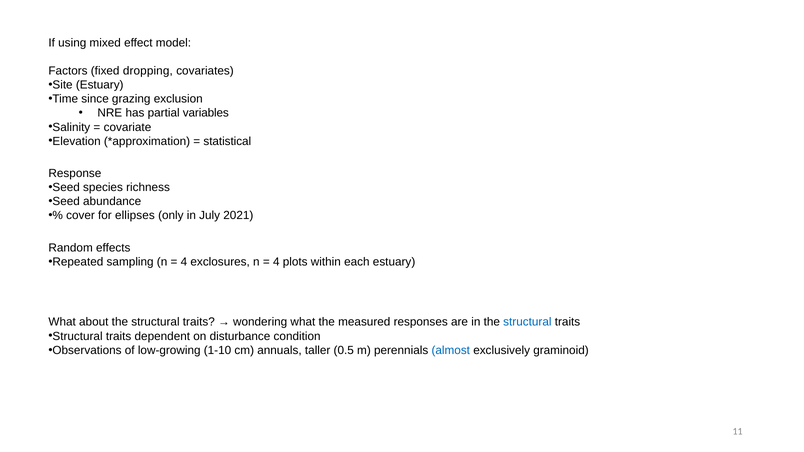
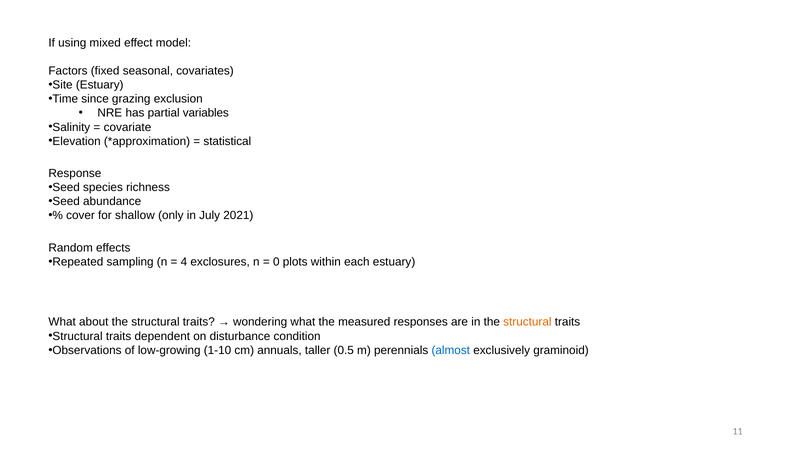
dropping: dropping -> seasonal (148, 71)
ellipses: ellipses -> shallow (135, 216)
4: 4 -> 0 (276, 262)
structural colour: blue -> orange (527, 322)
